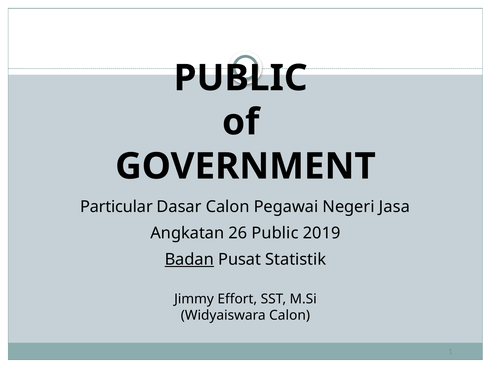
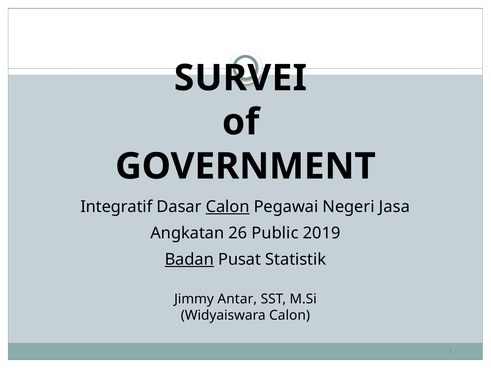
PUBLIC: PUBLIC -> SURVEI (240, 78)
Particular: Particular -> Integratif (116, 207)
Calon underline: none -> present (228, 207)
Effort: Effort -> Antar (237, 299)
